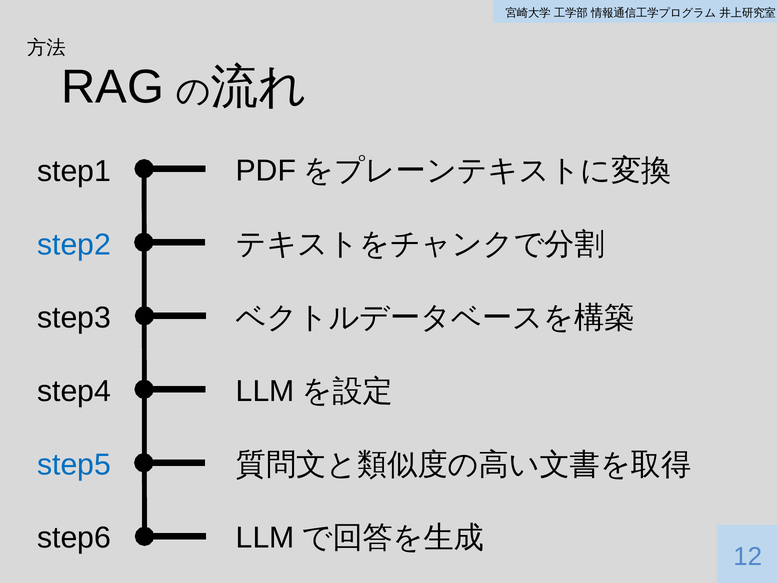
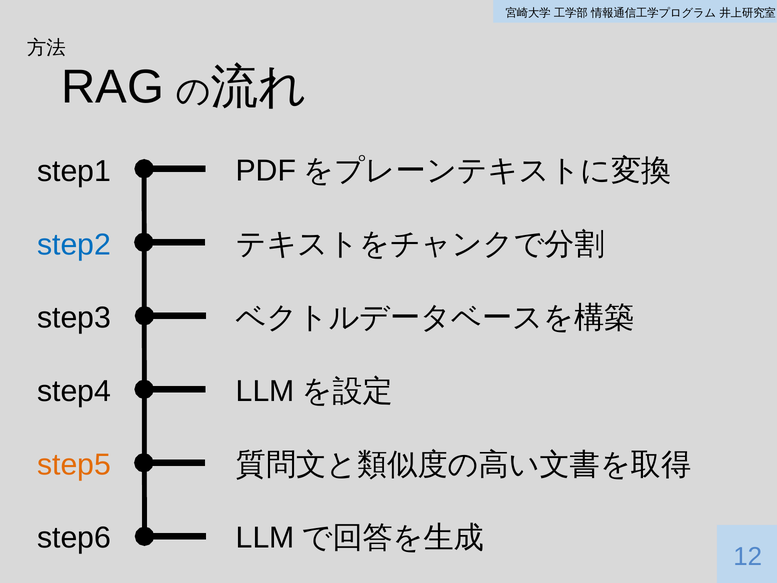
step5 colour: blue -> orange (74, 464)
